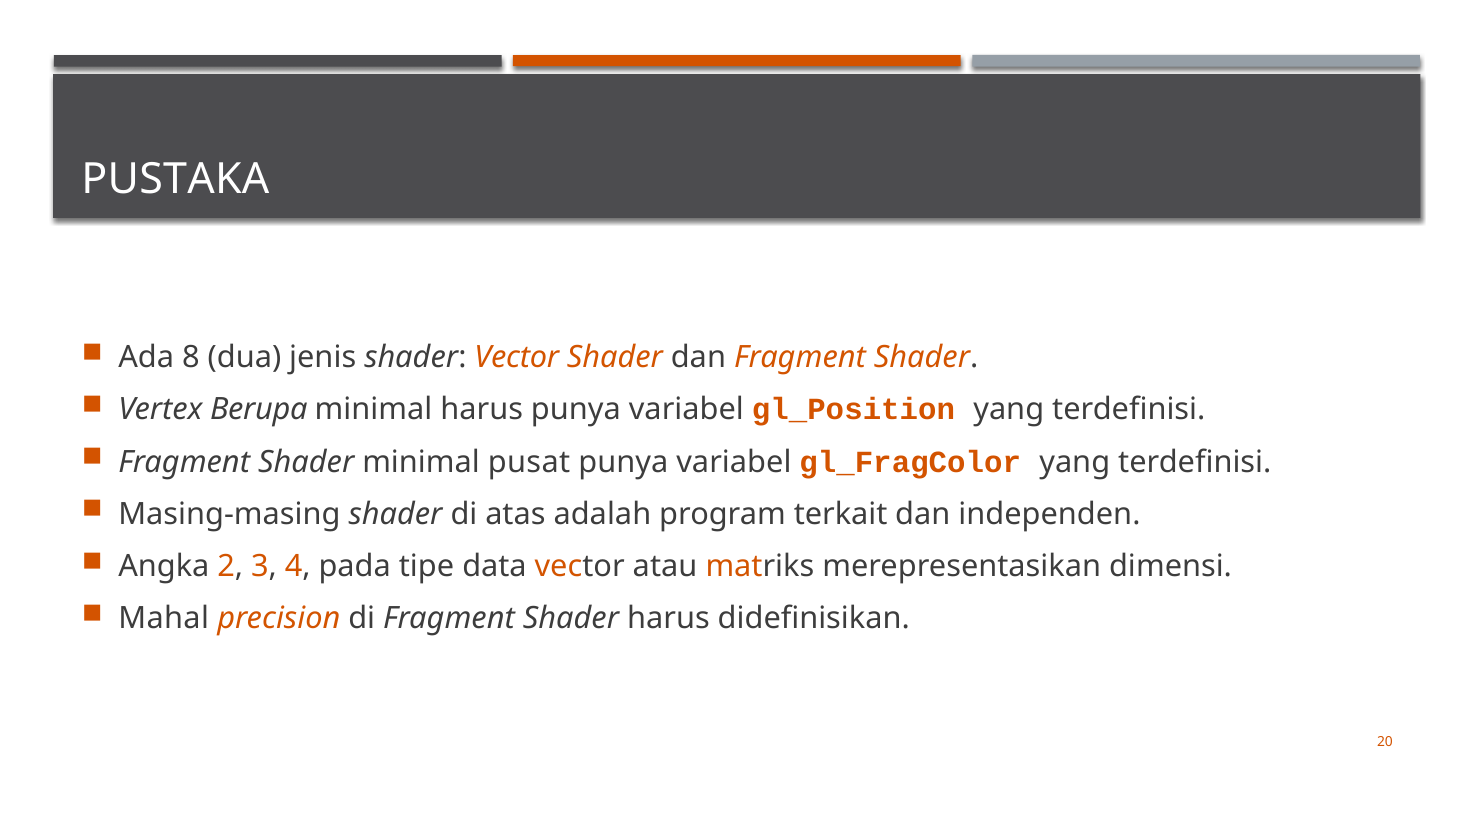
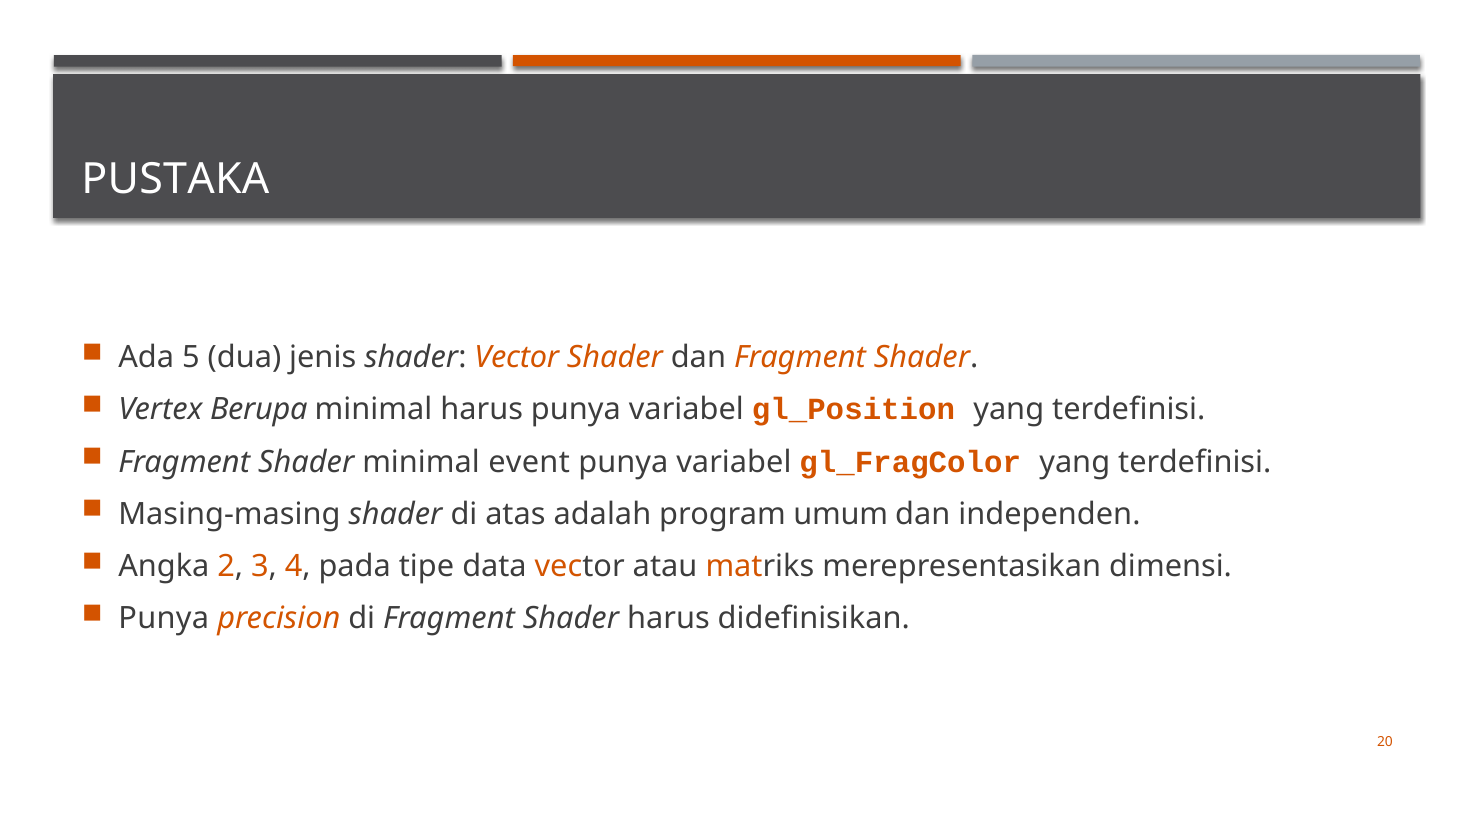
8: 8 -> 5 (191, 357)
pusat: pusat -> event (529, 462)
terkait: terkait -> umum (841, 514)
Mahal: Mahal -> Punya (164, 619)
